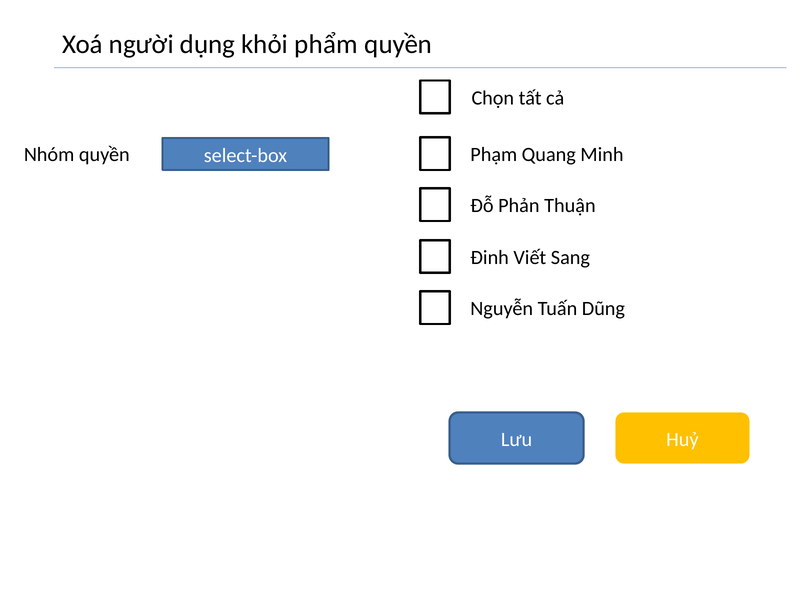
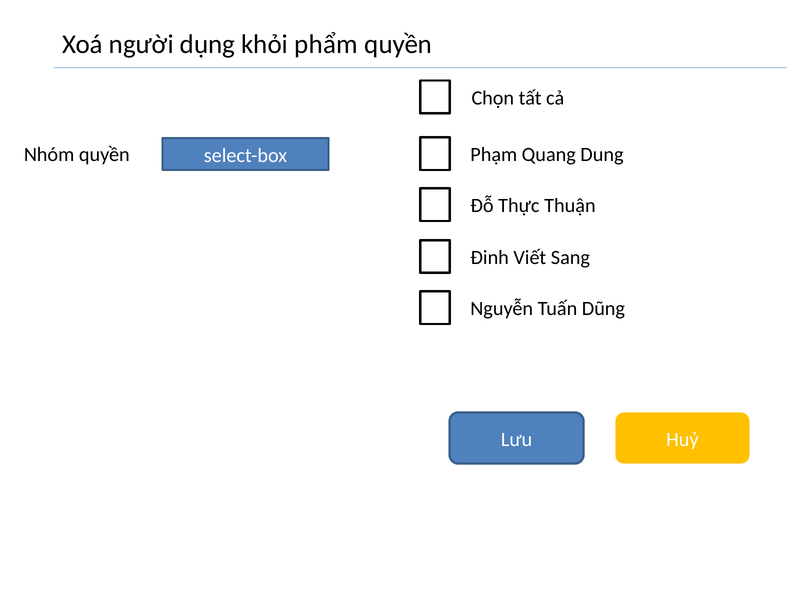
Minh: Minh -> Dung (602, 155)
Phản: Phản -> Thực (519, 206)
